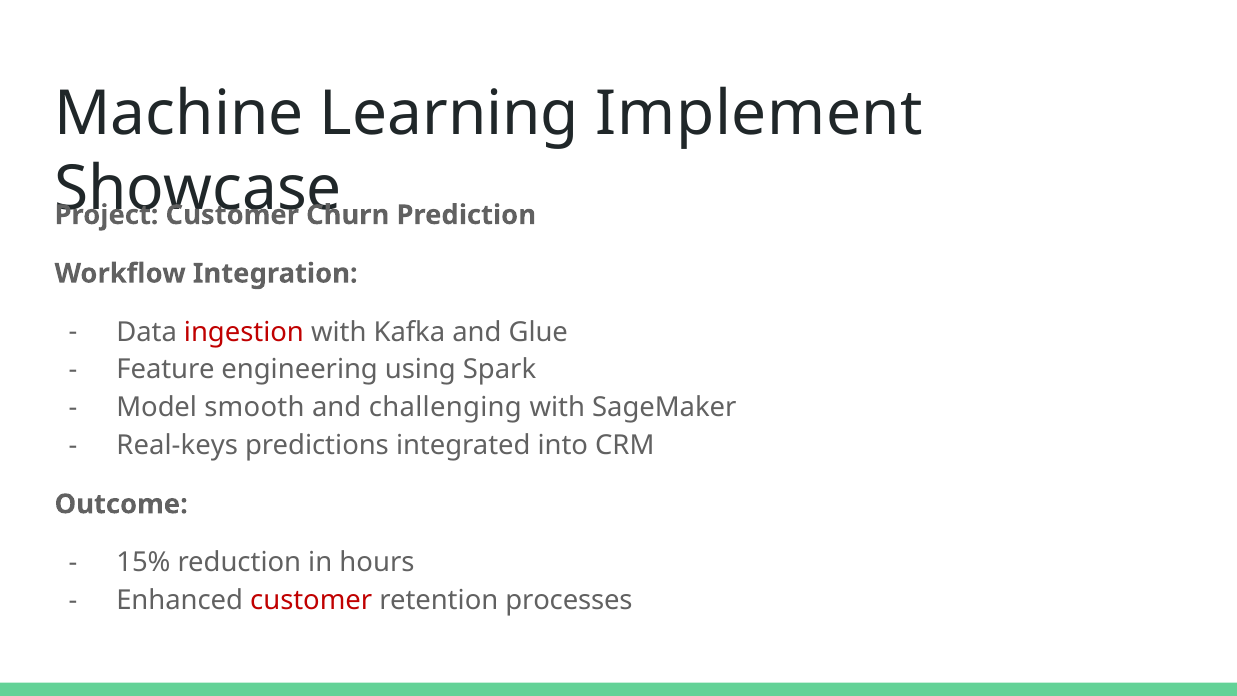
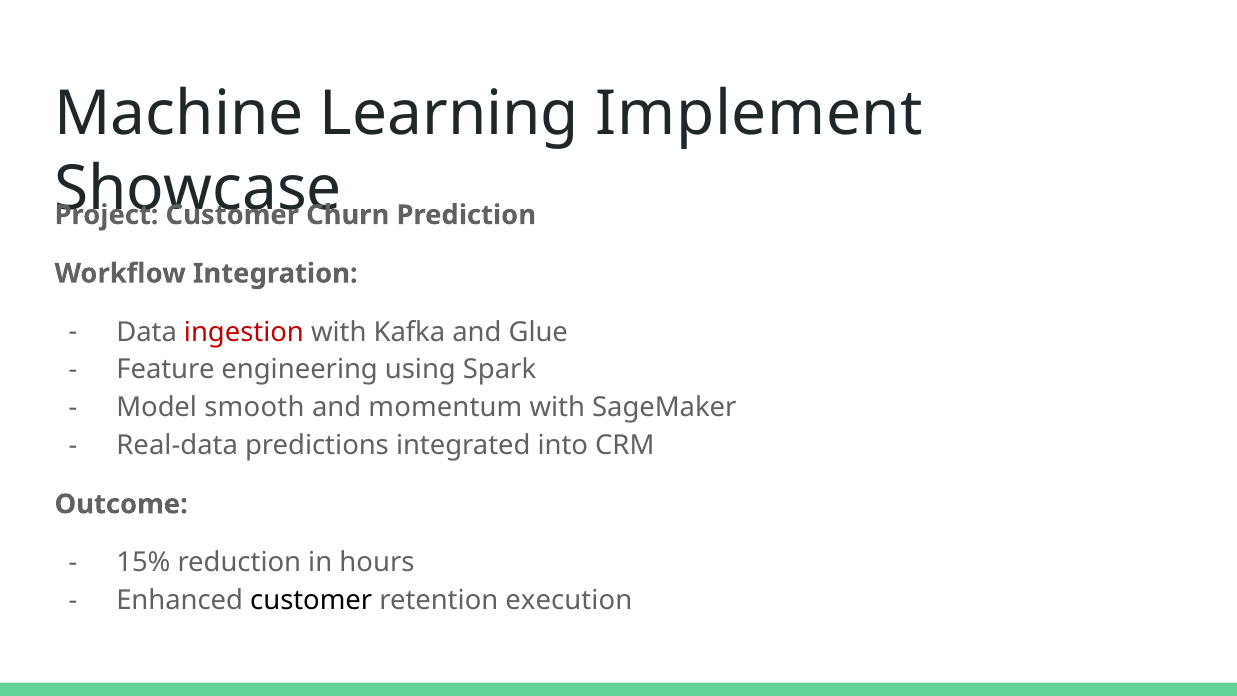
challenging: challenging -> momentum (445, 408)
Real-keys: Real-keys -> Real-data (177, 446)
customer colour: red -> black (311, 600)
processes: processes -> execution (569, 600)
